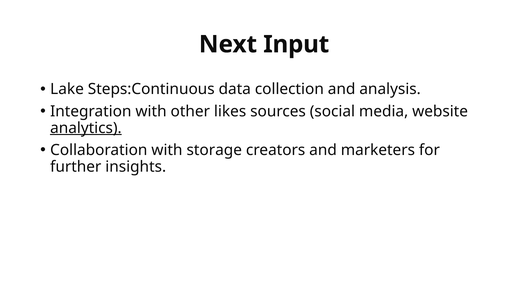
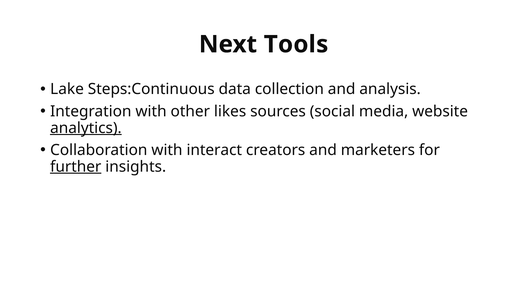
Input: Input -> Tools (296, 44)
storage: storage -> interact (214, 150)
further underline: none -> present (76, 167)
